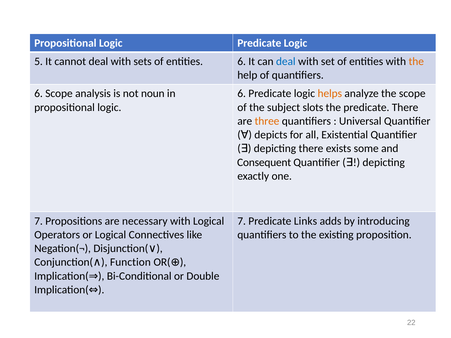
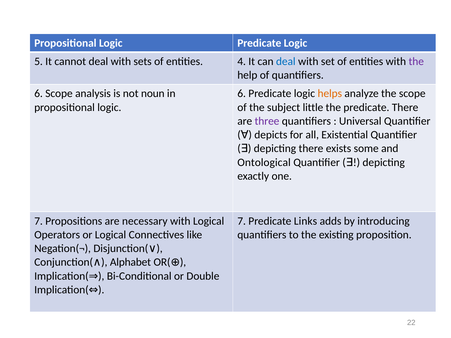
entities 6: 6 -> 4 (242, 62)
the colour: orange -> purple (416, 62)
slots: slots -> little (313, 107)
three colour: orange -> purple (267, 121)
Consequent: Consequent -> Ontological (264, 162)
Function: Function -> Alphabet (130, 262)
